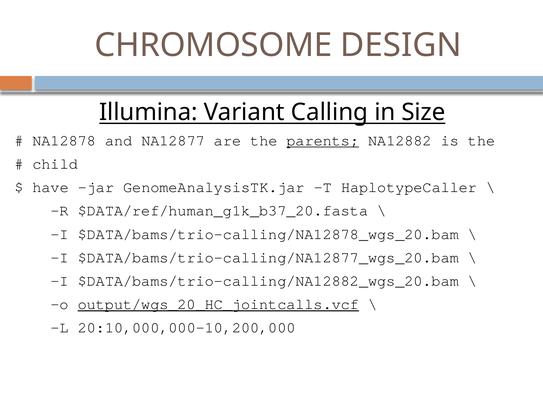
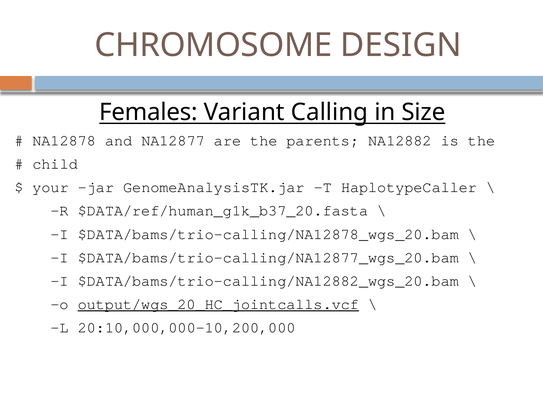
Illumina: Illumina -> Females (148, 112)
parents underline: present -> none (323, 141)
have: have -> your (51, 187)
